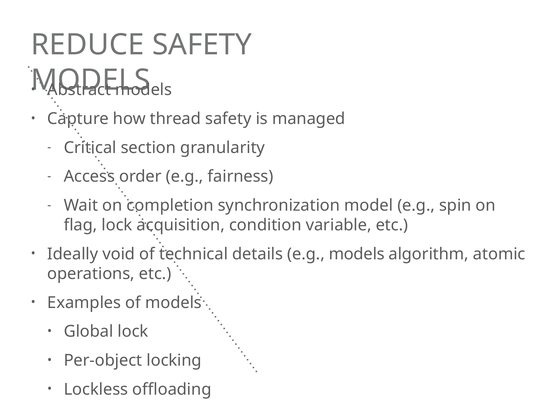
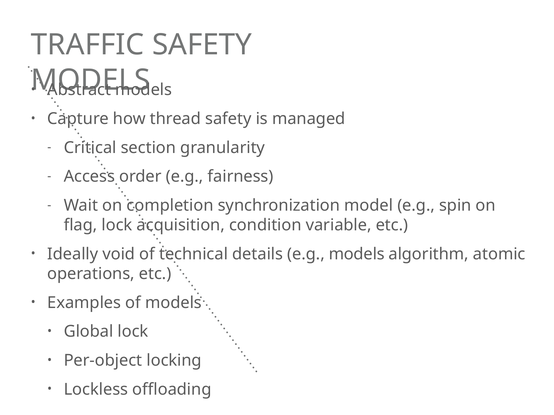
REDUCE: REDUCE -> TRAFFIC (88, 45)
